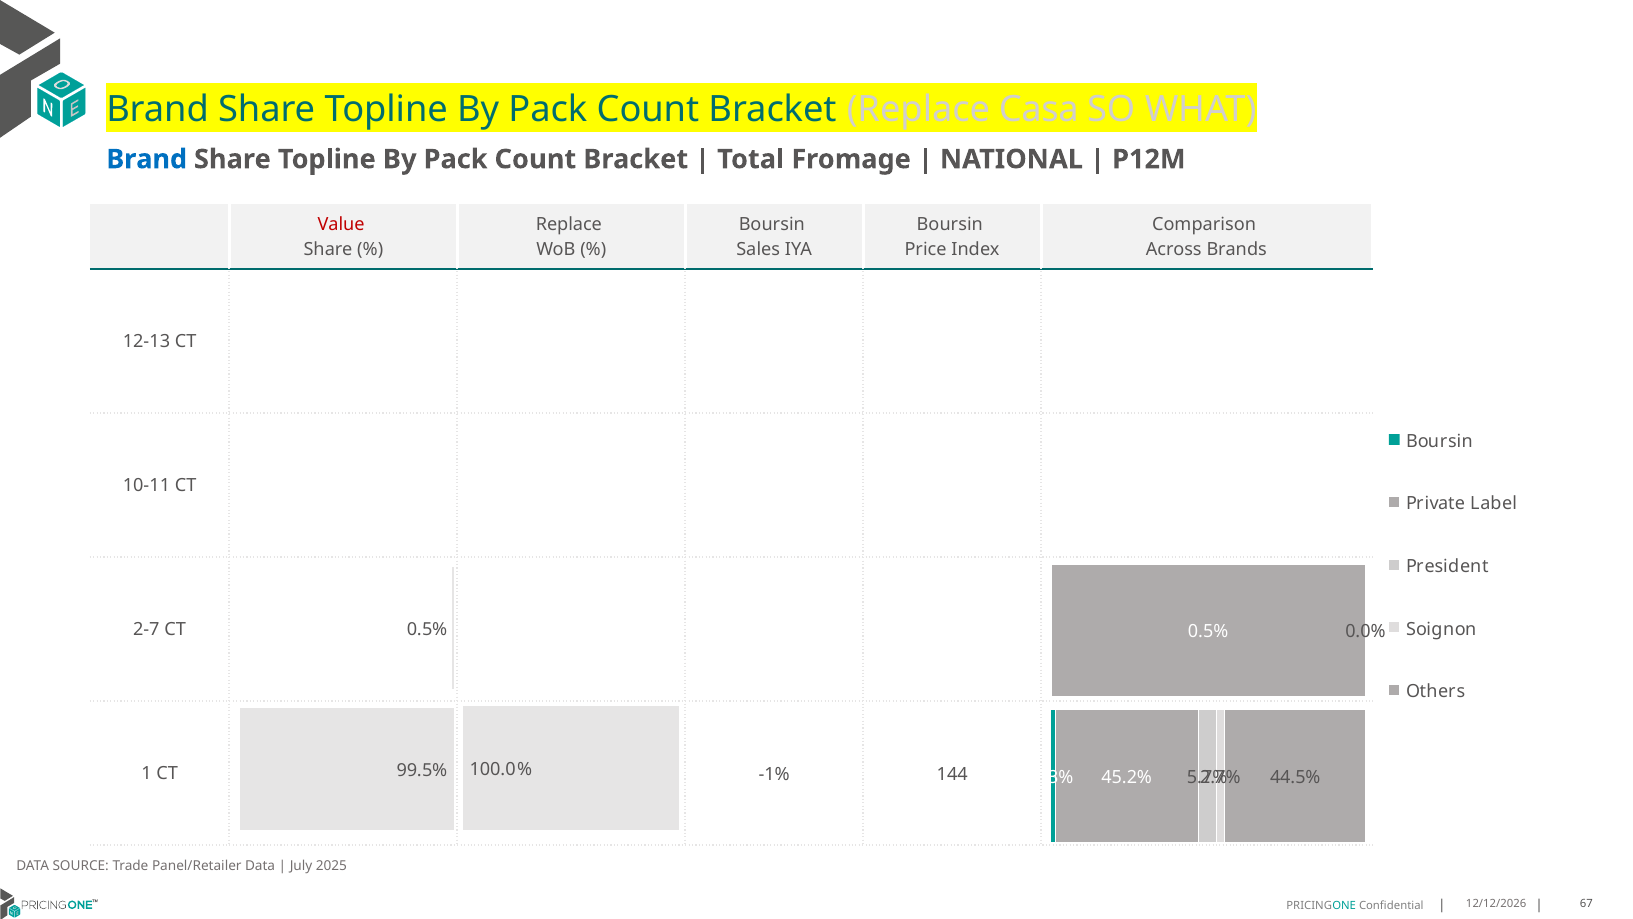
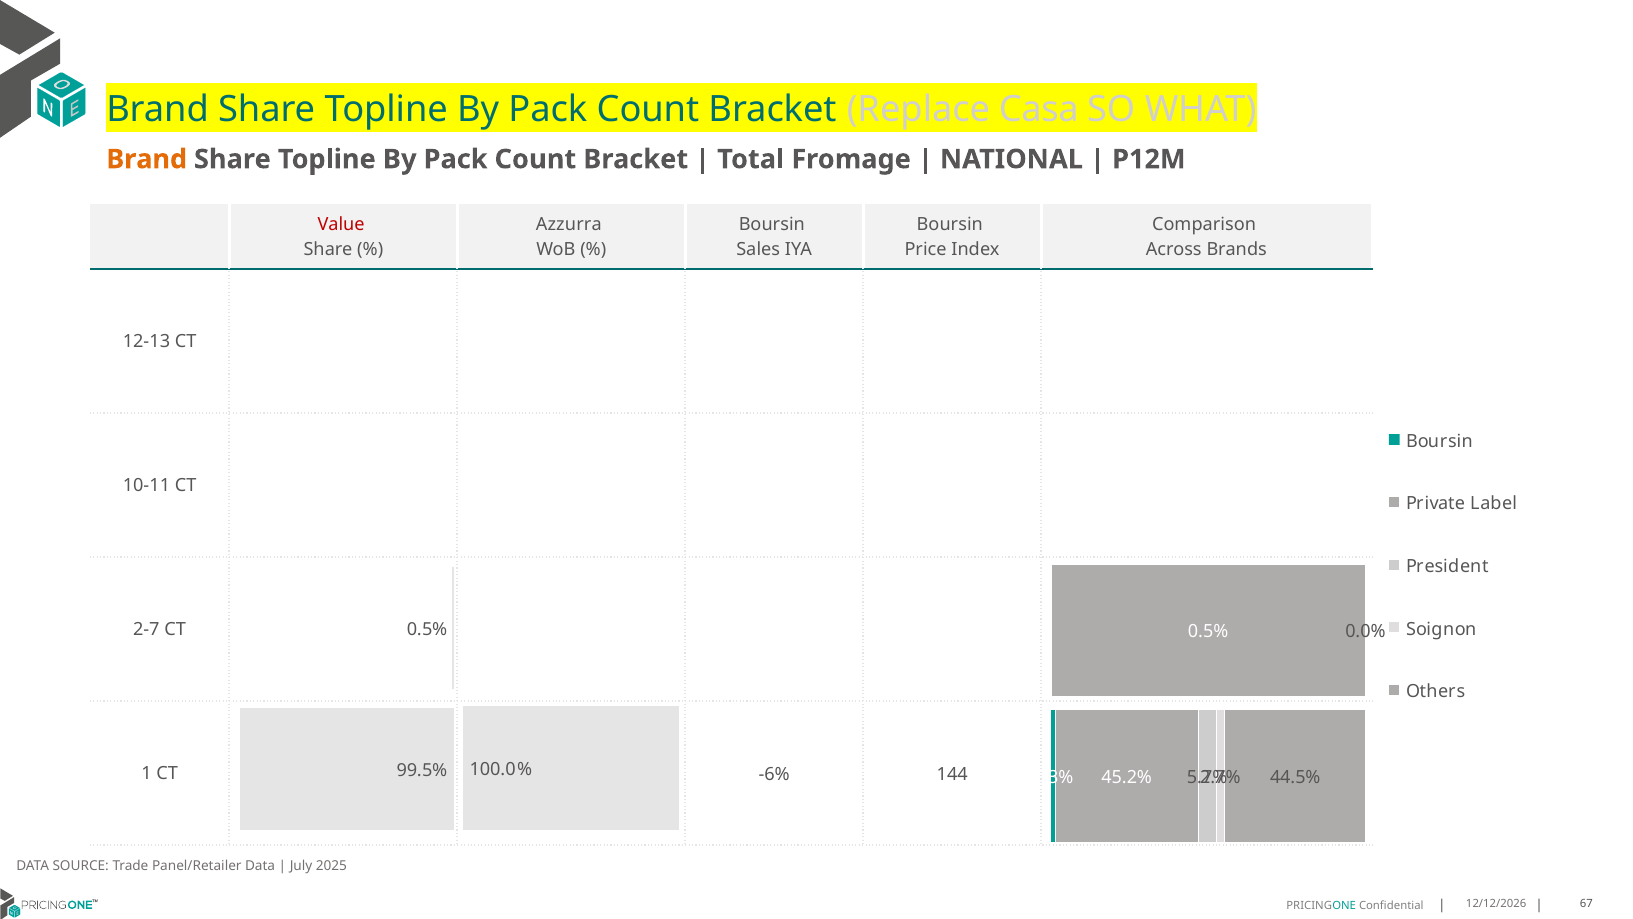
Brand colour: blue -> orange (147, 159)
Replace: Replace -> Azzurra (569, 224)
-1%: -1% -> -6% (774, 774)
